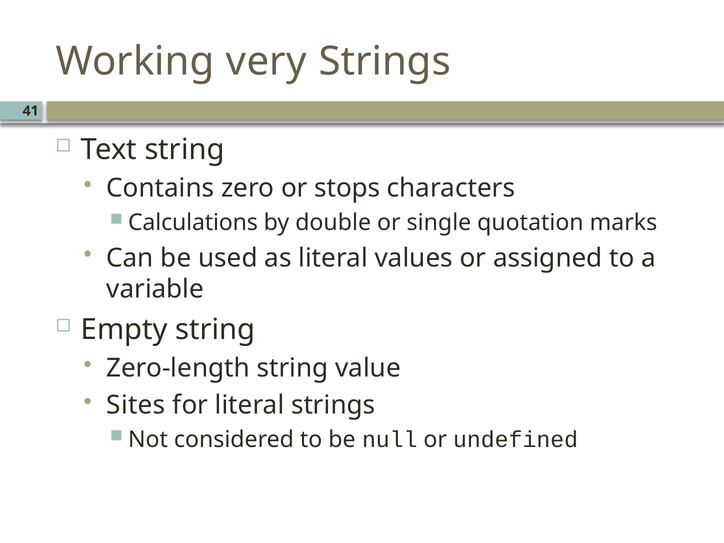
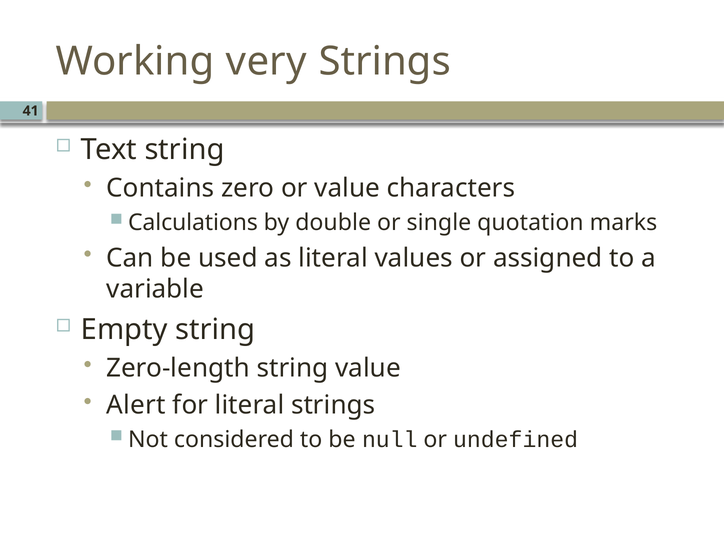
or stops: stops -> value (347, 188)
Sites: Sites -> Alert (136, 405)
